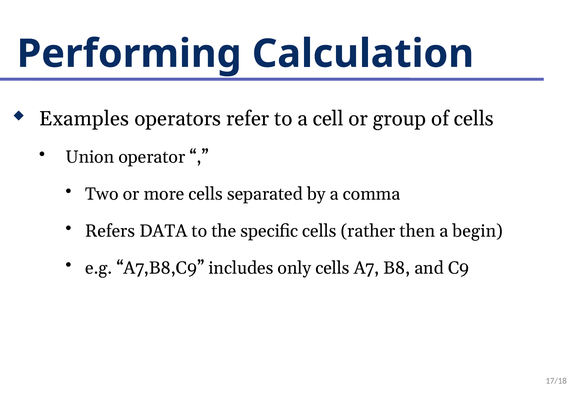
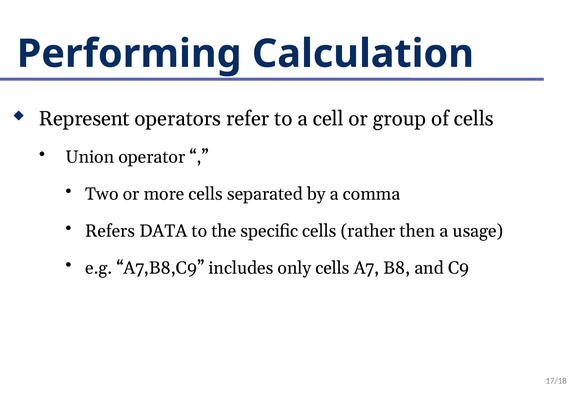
Examples: Examples -> Represent (84, 119)
begin: begin -> usage (478, 231)
